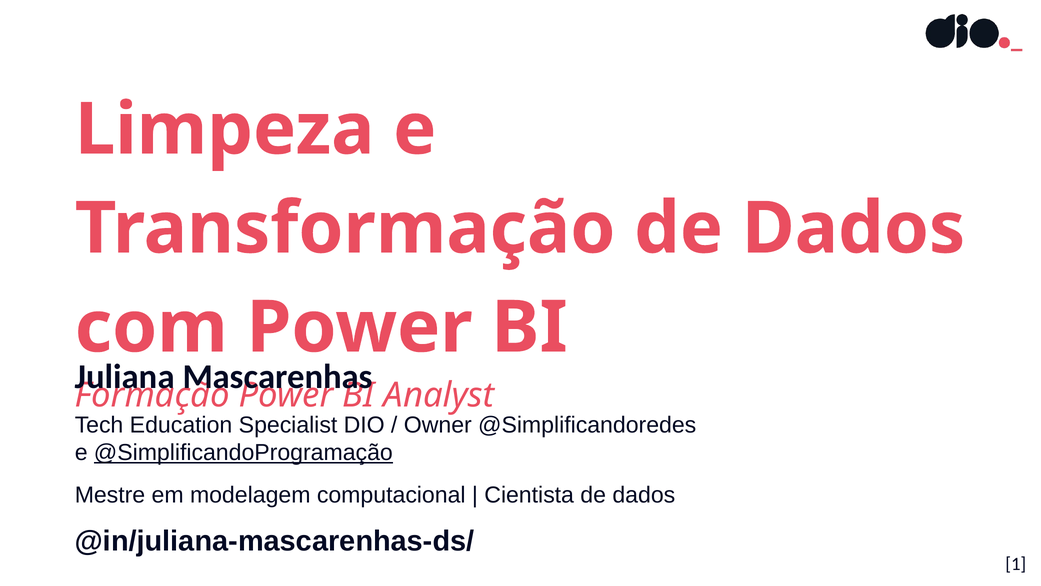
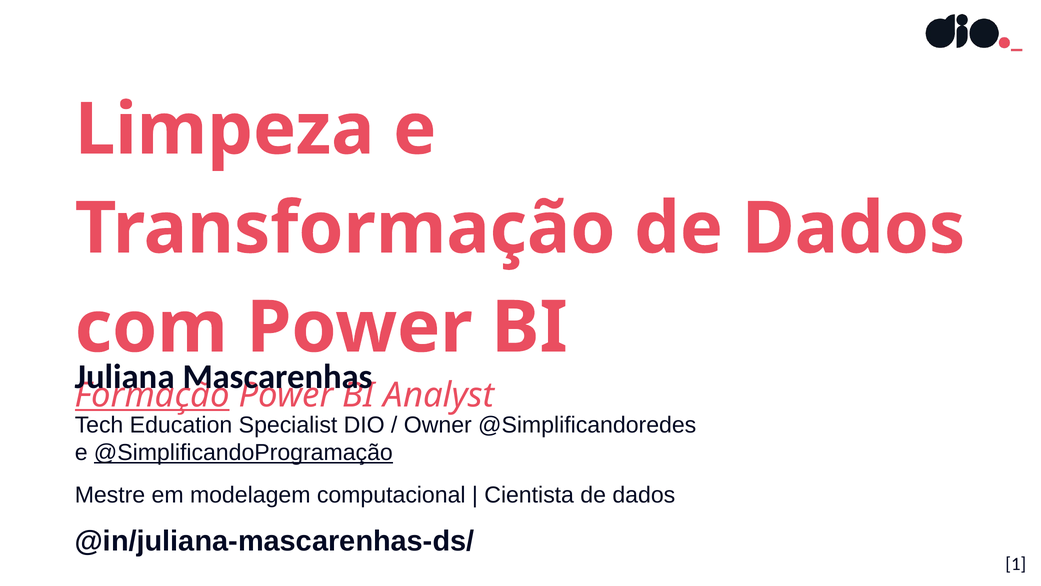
Formação underline: none -> present (152, 395)
